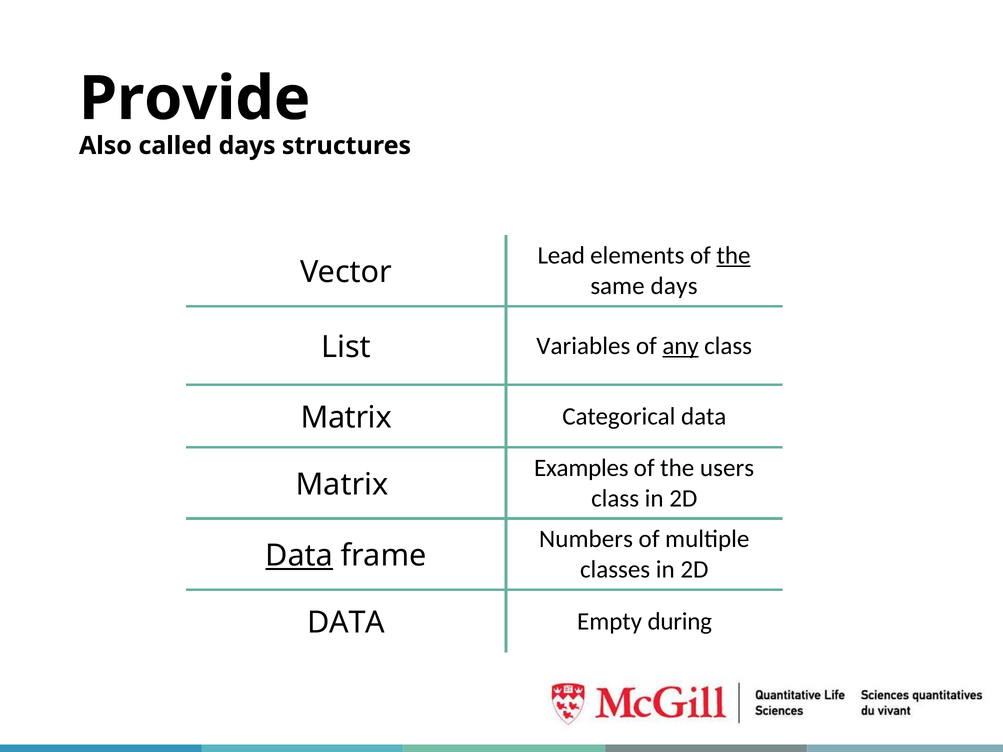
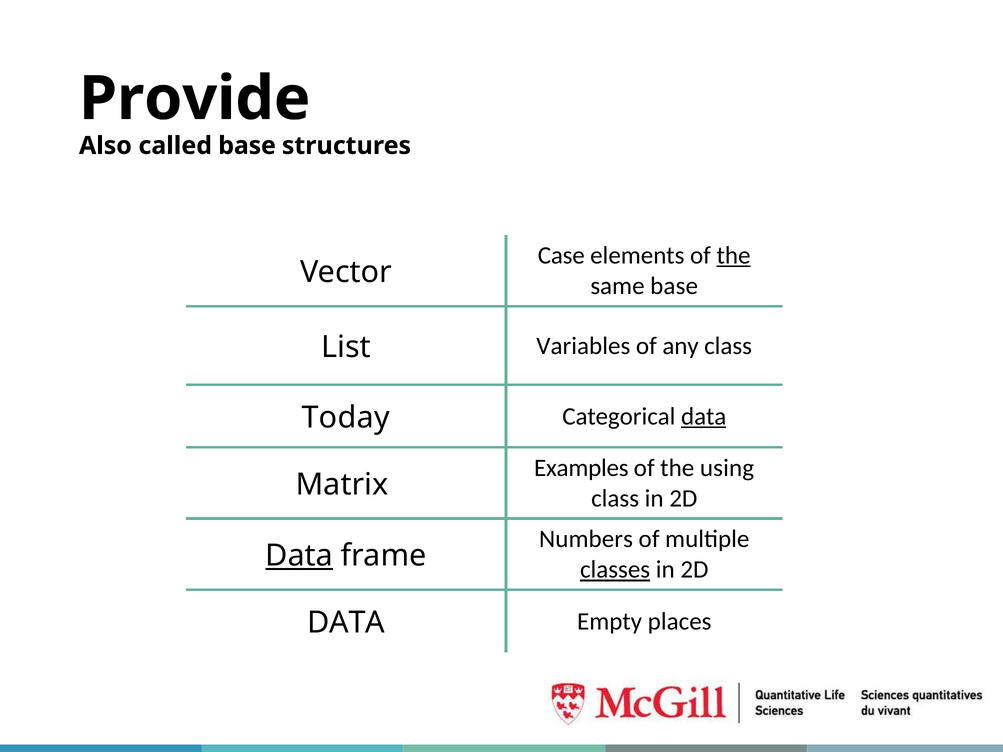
called days: days -> base (247, 146)
Lead: Lead -> Case (561, 256)
same days: days -> base (674, 286)
any underline: present -> none (681, 346)
Matrix: Matrix -> Today (346, 418)
data underline: none -> present (704, 416)
users: users -> using (727, 468)
classes underline: none -> present (615, 570)
during: during -> places (680, 622)
